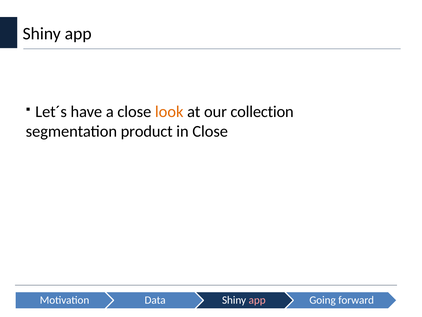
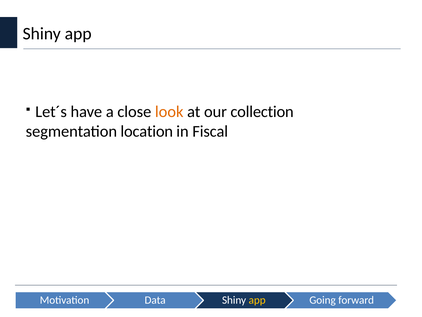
product: product -> location (147, 131)
in Close: Close -> Fiscal (210, 131)
app colour: pink -> yellow (257, 300)
